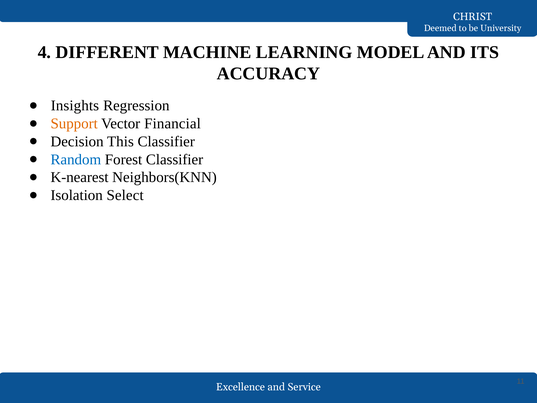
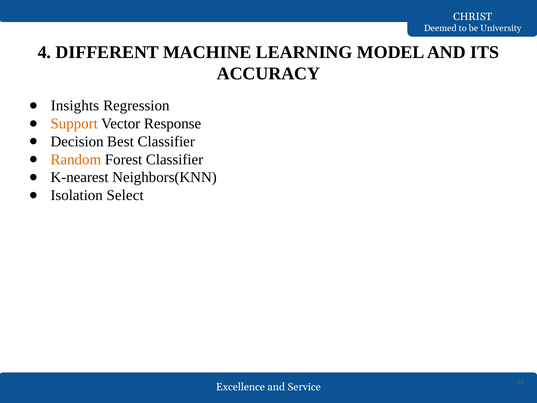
Financial: Financial -> Response (173, 124)
This: This -> Best (120, 141)
Random colour: blue -> orange (76, 159)
